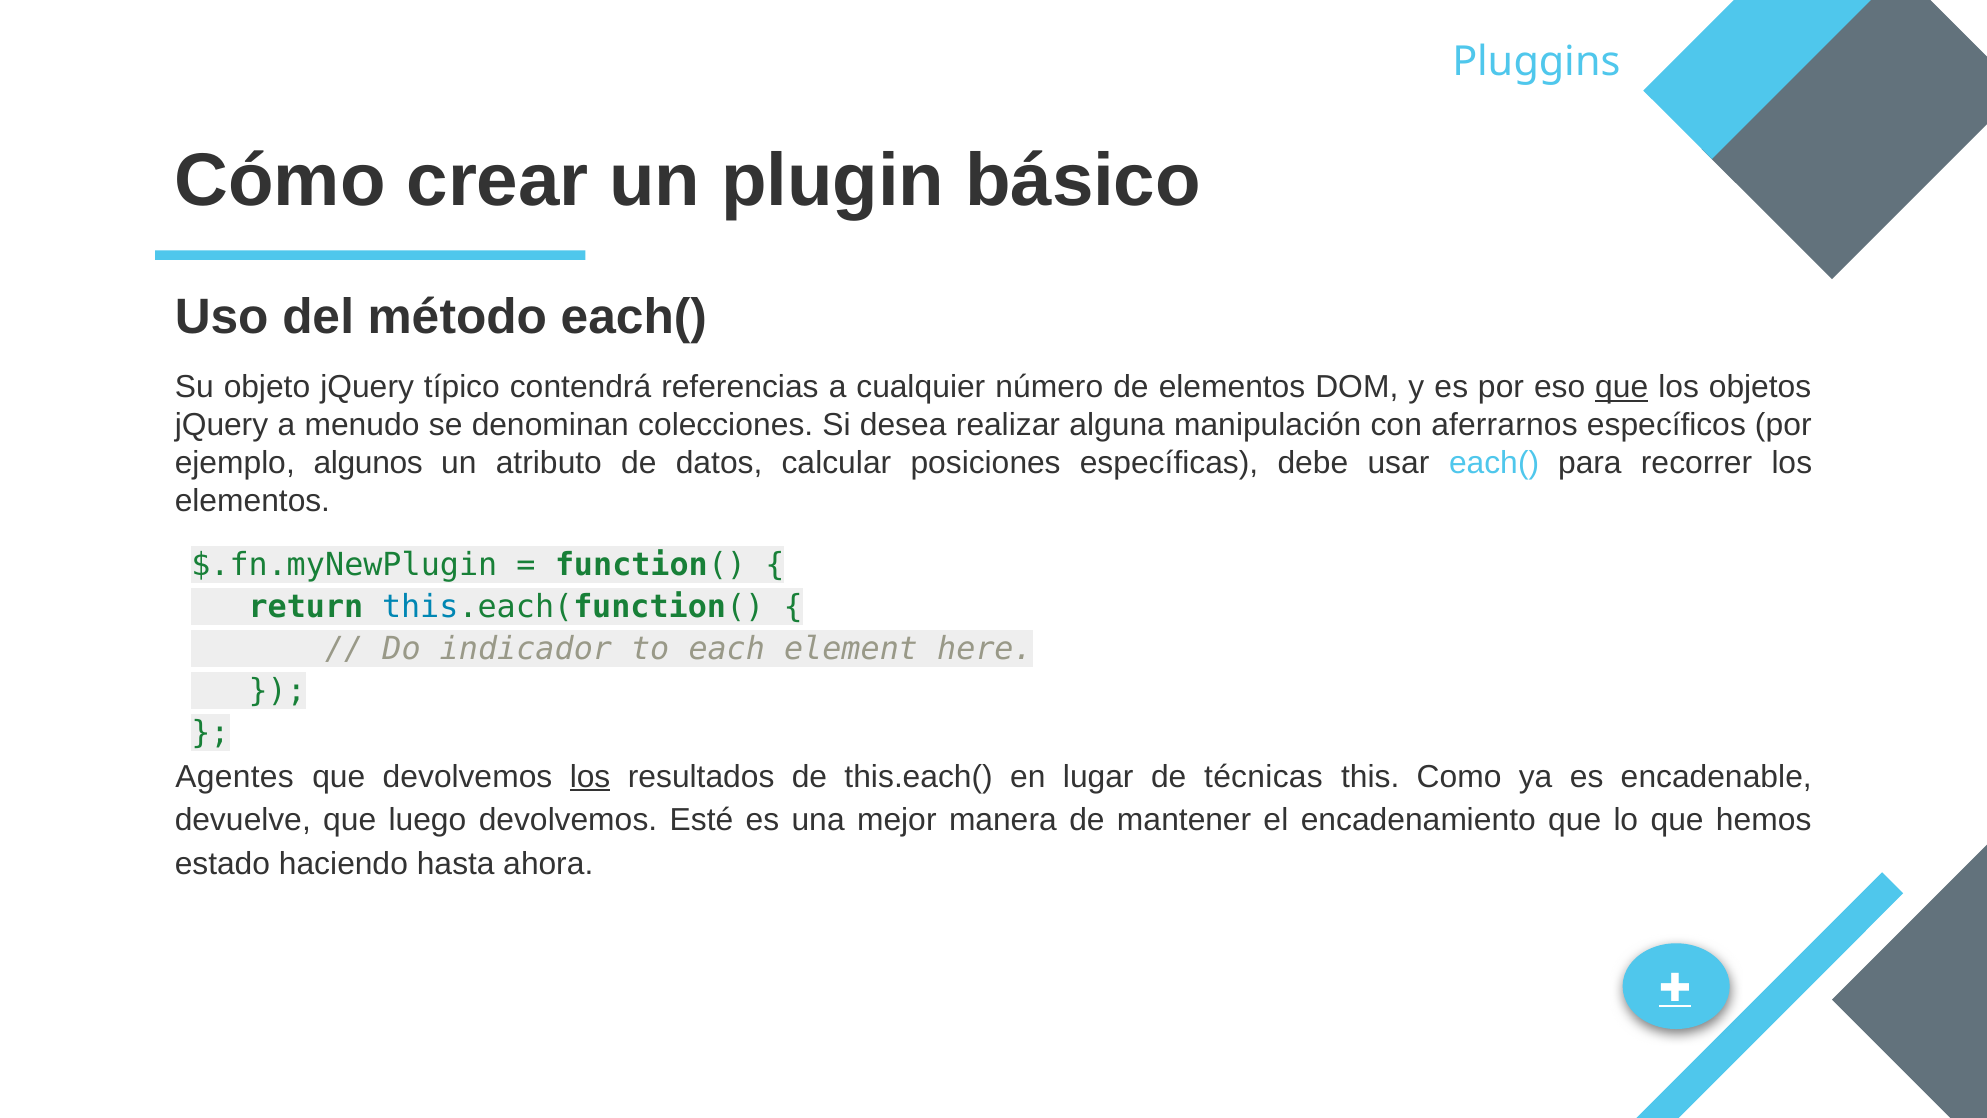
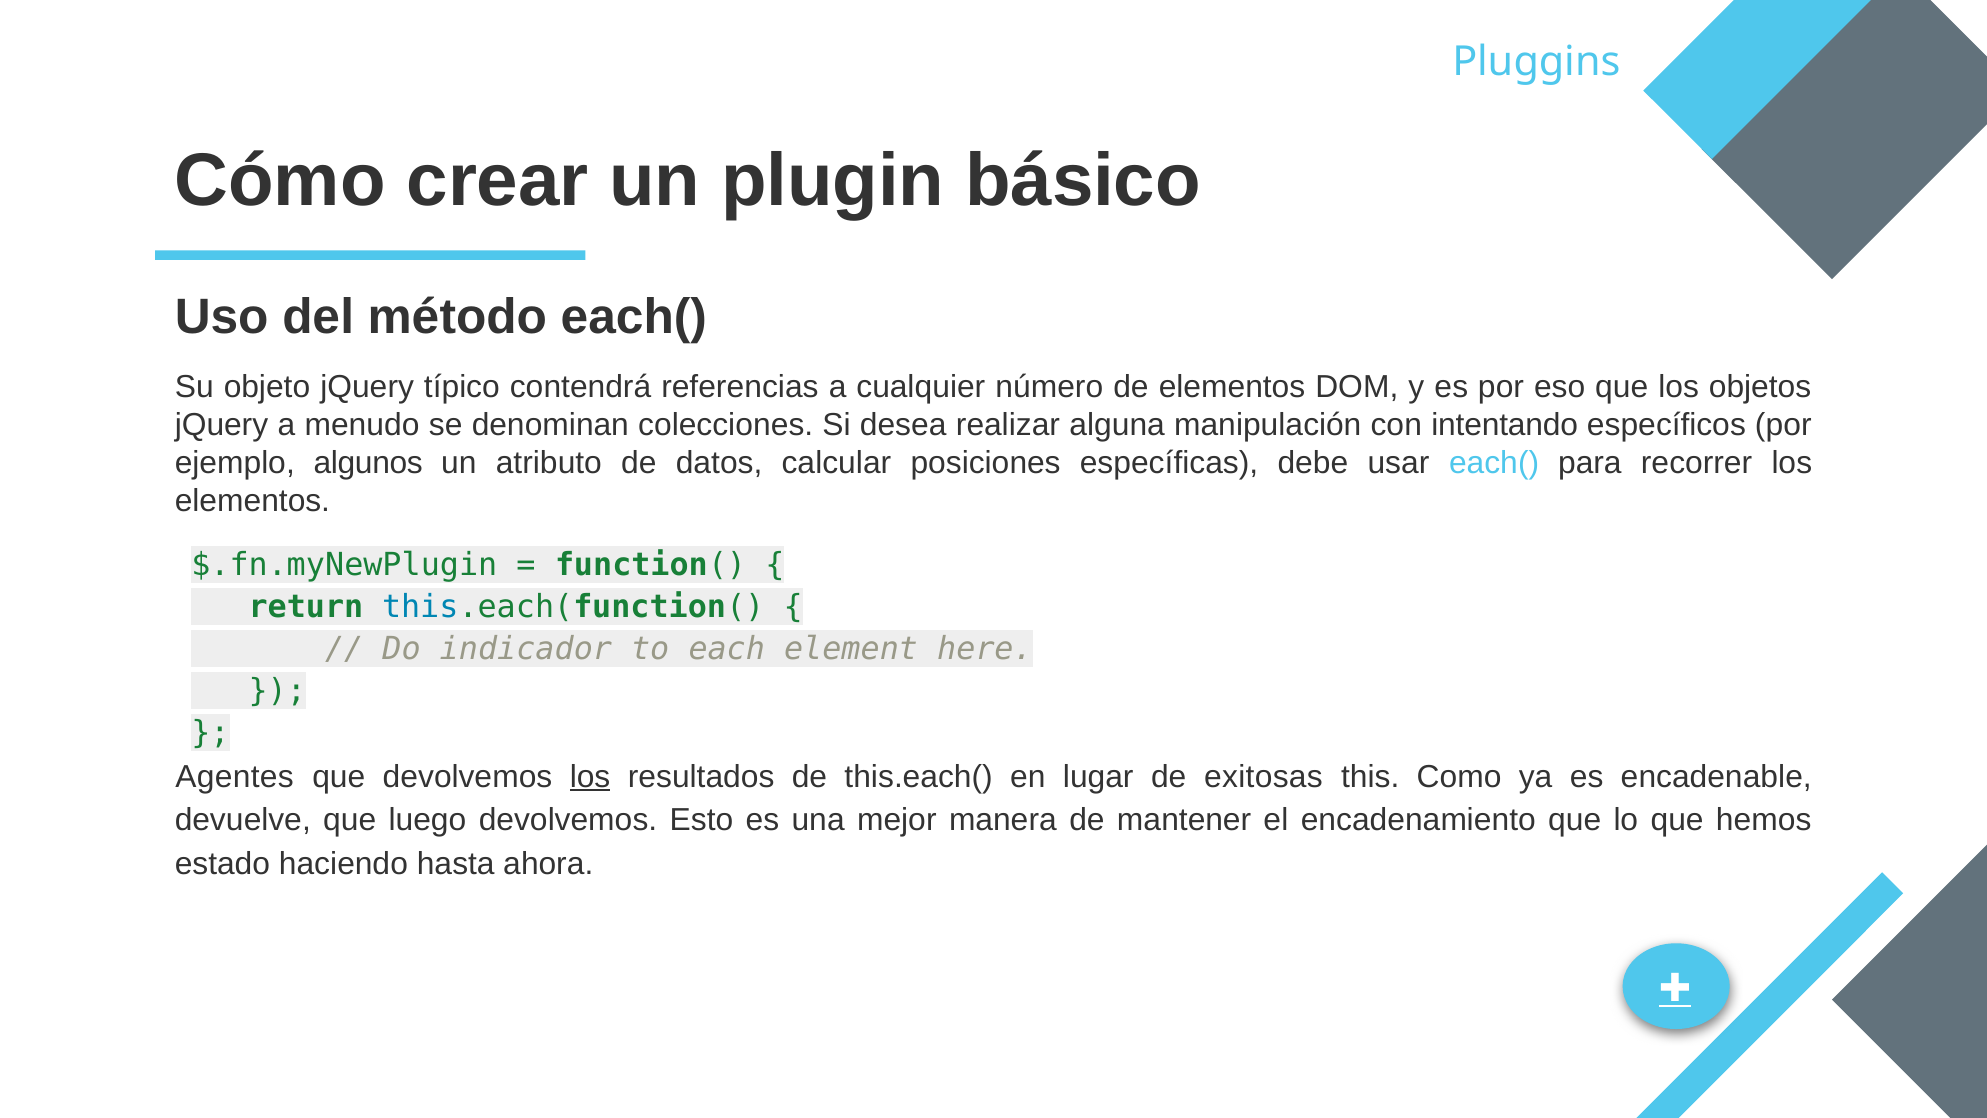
que underline: present -> none (1622, 387)
aferrarnos: aferrarnos -> intentando (1505, 425)
técnicas: técnicas -> exitosas (1264, 776)
Esté: Esté -> Esto (701, 820)
